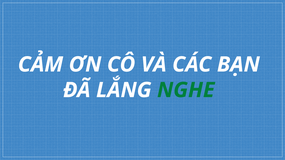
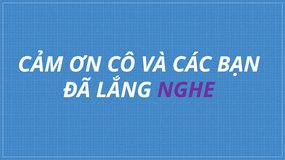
NGHE colour: green -> purple (186, 90)
